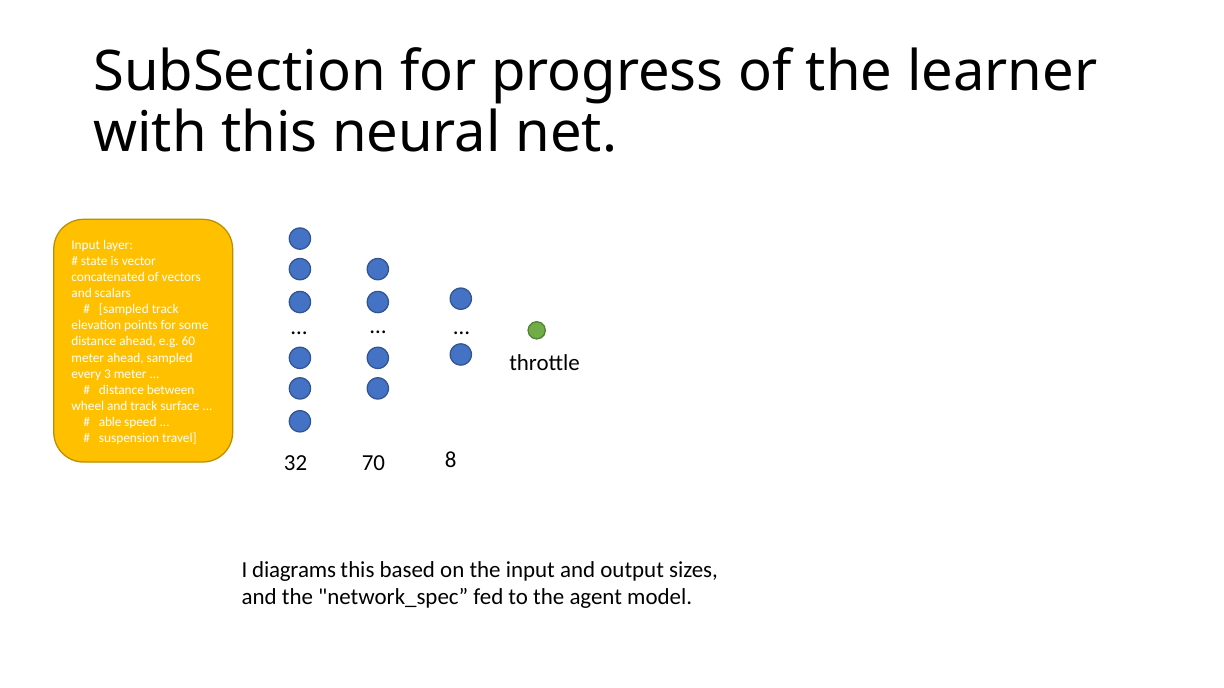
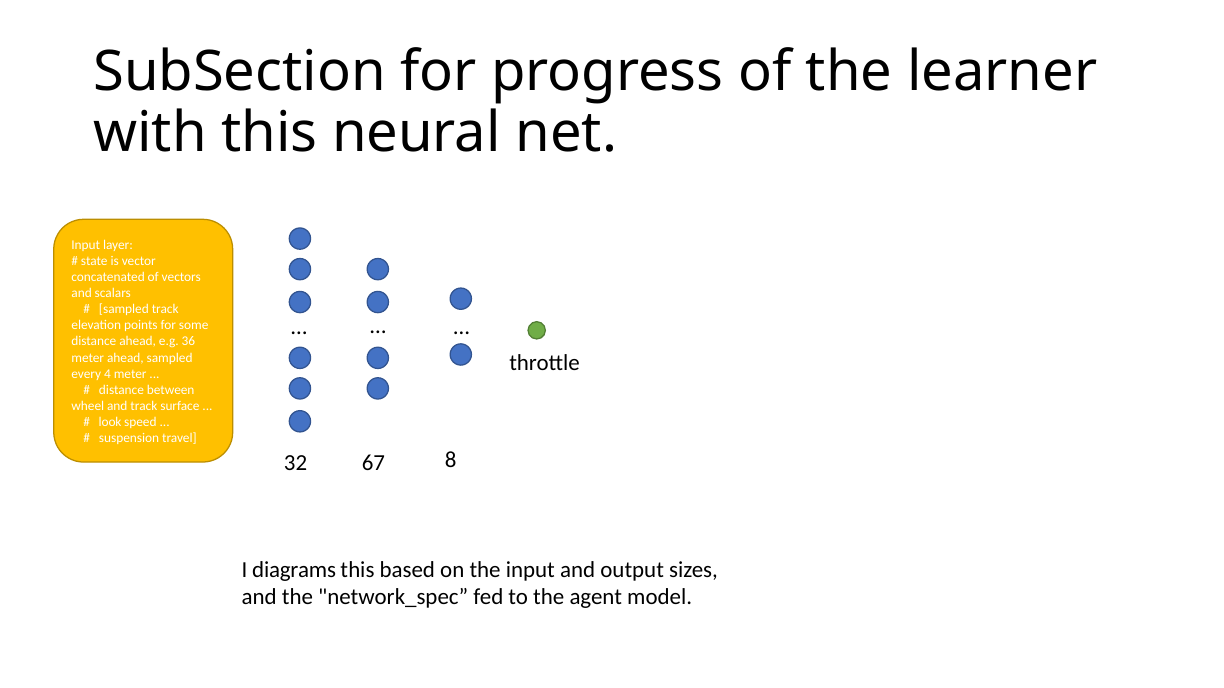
60: 60 -> 36 (188, 342)
3: 3 -> 4 (108, 374)
able: able -> look (110, 422)
70: 70 -> 67 (373, 464)
